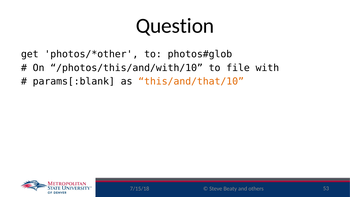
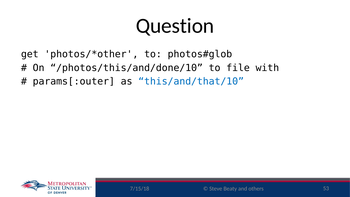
/photos/this/and/with/10: /photos/this/and/with/10 -> /photos/this/and/done/10 (127, 68)
params[:blank: params[:blank -> params[:outer (74, 81)
this/and/that/10 colour: orange -> blue (191, 81)
